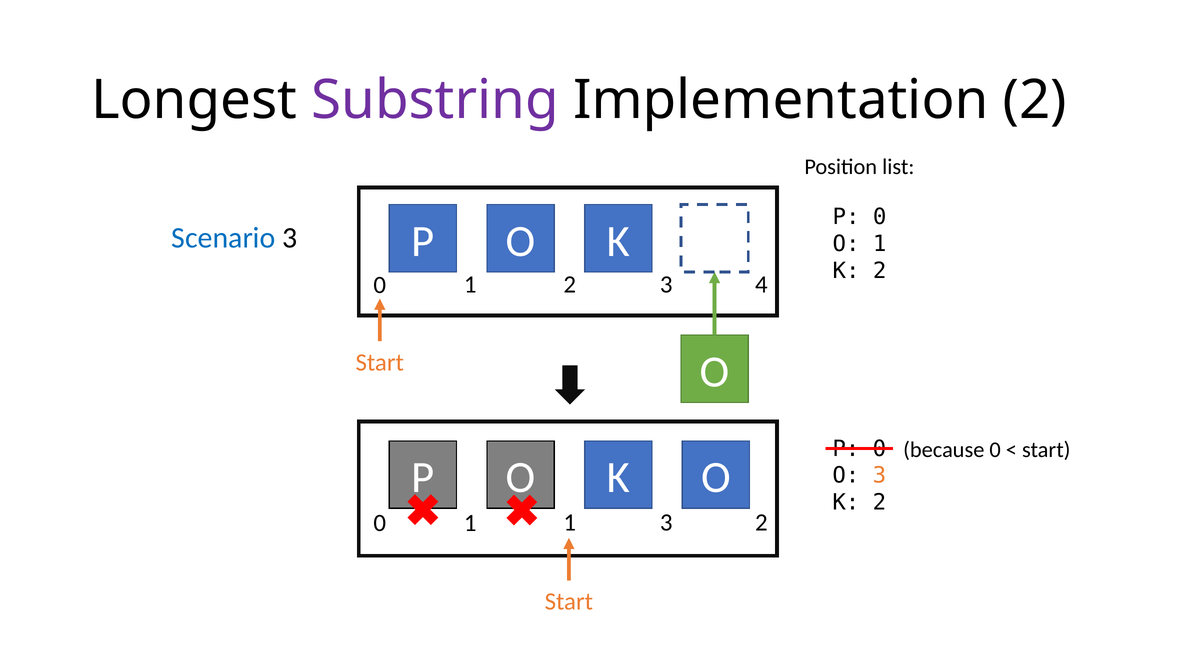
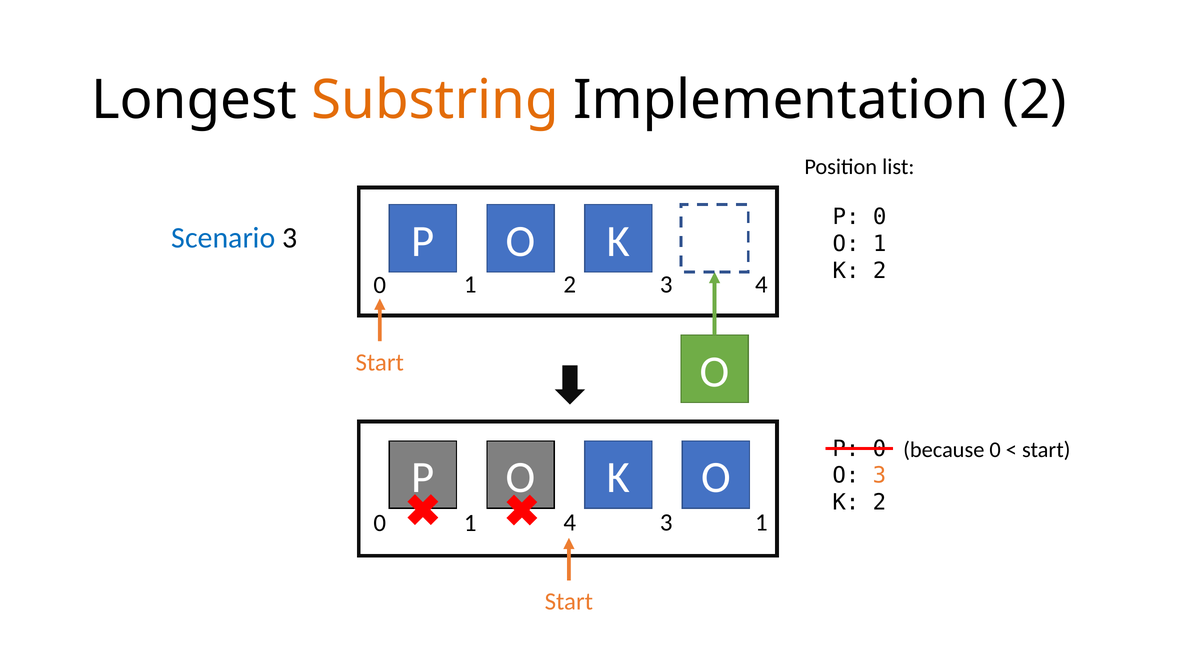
Substring colour: purple -> orange (435, 100)
1 1: 1 -> 4 (570, 522)
3 2: 2 -> 1 (761, 522)
